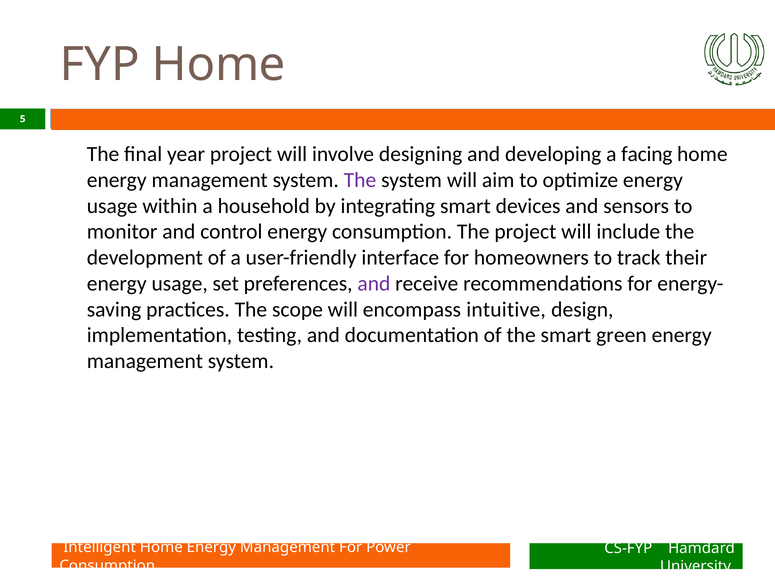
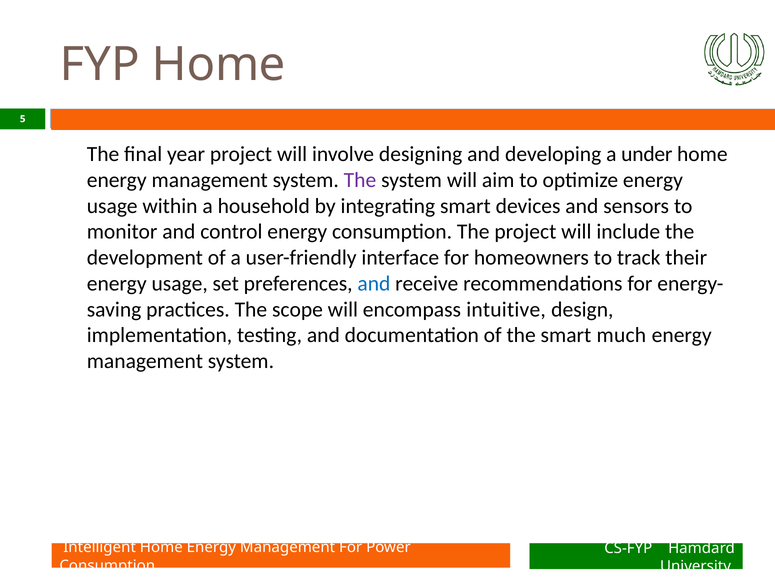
facing: facing -> under (647, 154)
and colour: purple -> blue (374, 283)
green: green -> much (621, 335)
